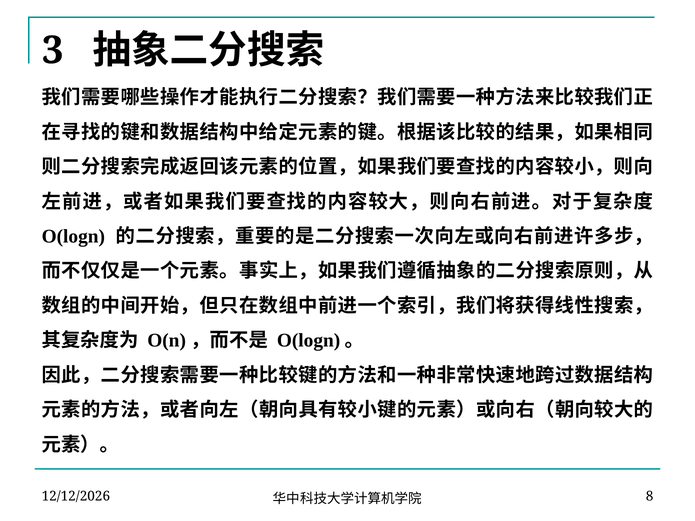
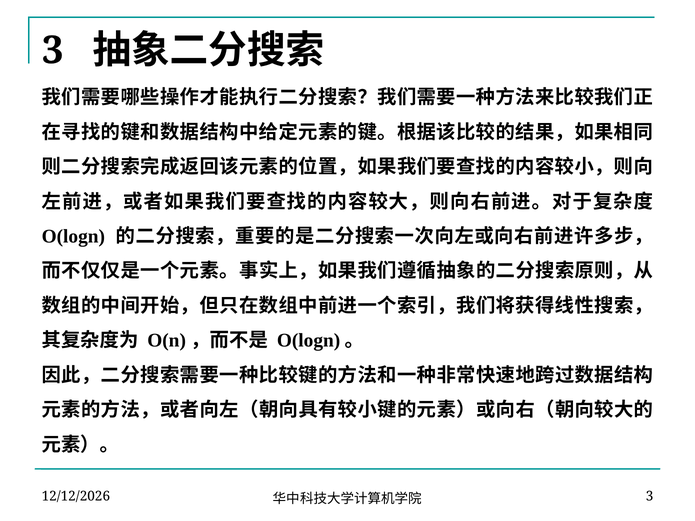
8: 8 -> 3 (650, 496)
